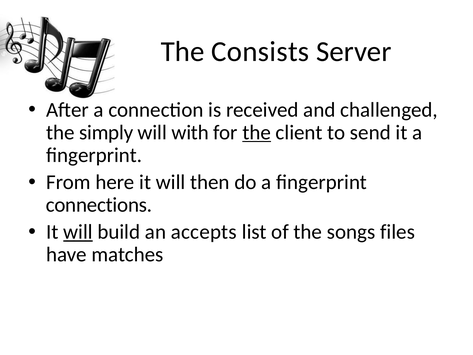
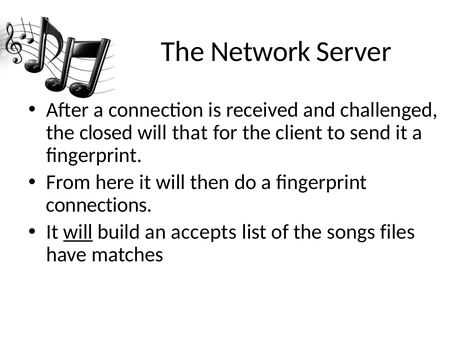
Consists: Consists -> Network (261, 52)
simply: simply -> closed (106, 132)
with: with -> that (190, 132)
the underline: present -> none (257, 132)
